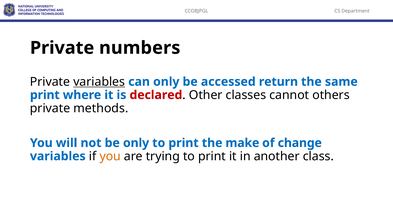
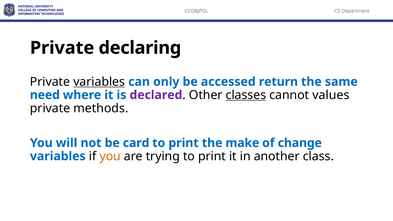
numbers: numbers -> declaring (140, 48)
print: print -> need (45, 95)
declared colour: red -> purple (156, 95)
classes underline: none -> present (246, 95)
others: others -> values (331, 95)
be only: only -> card (136, 143)
